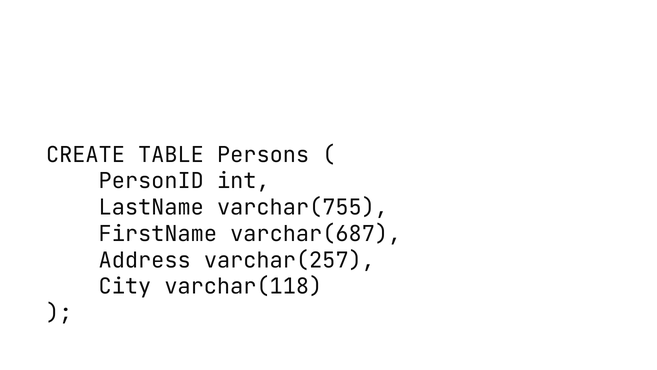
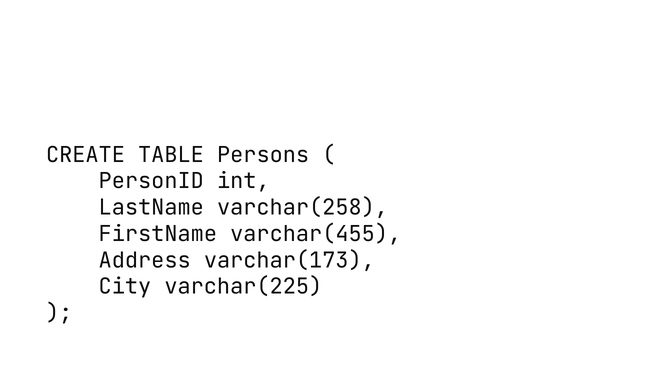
varchar(755: varchar(755 -> varchar(258 (302, 207)
varchar(687: varchar(687 -> varchar(455 (316, 234)
varchar(257: varchar(257 -> varchar(173 (289, 260)
varchar(118: varchar(118 -> varchar(225 (243, 286)
